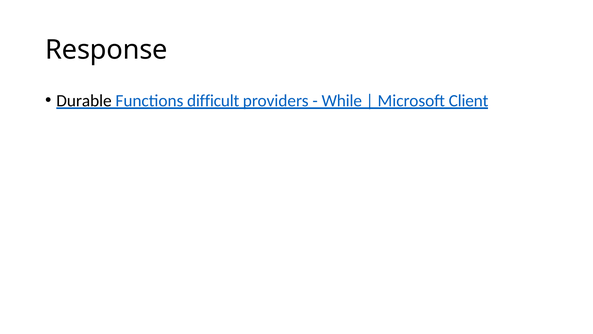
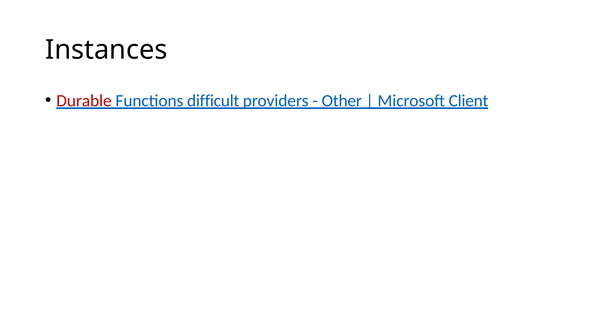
Response: Response -> Instances (106, 50)
Durable colour: black -> red (84, 101)
While: While -> Other (342, 101)
